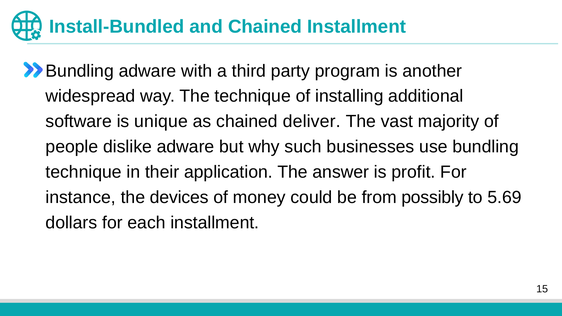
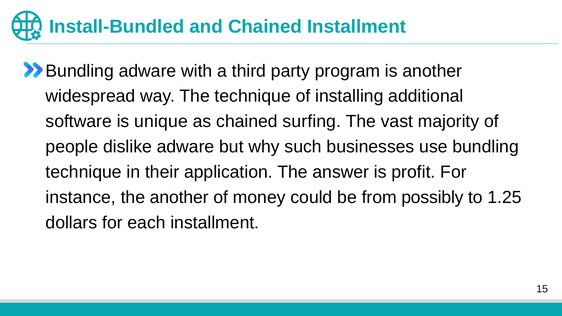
deliver: deliver -> surfing (312, 122)
the devices: devices -> another (179, 197)
5.69: 5.69 -> 1.25 (505, 197)
